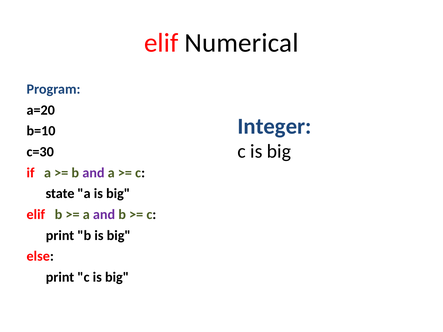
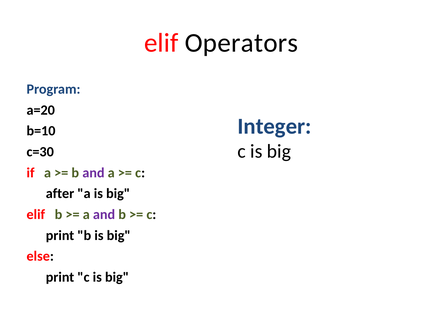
Numerical: Numerical -> Operators (241, 43)
state: state -> after (60, 194)
